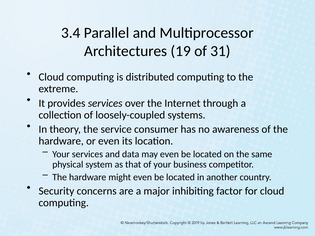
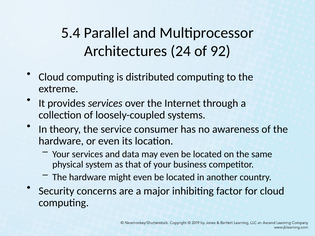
3.4: 3.4 -> 5.4 (71, 33)
19: 19 -> 24 (181, 51)
31: 31 -> 92 (221, 51)
